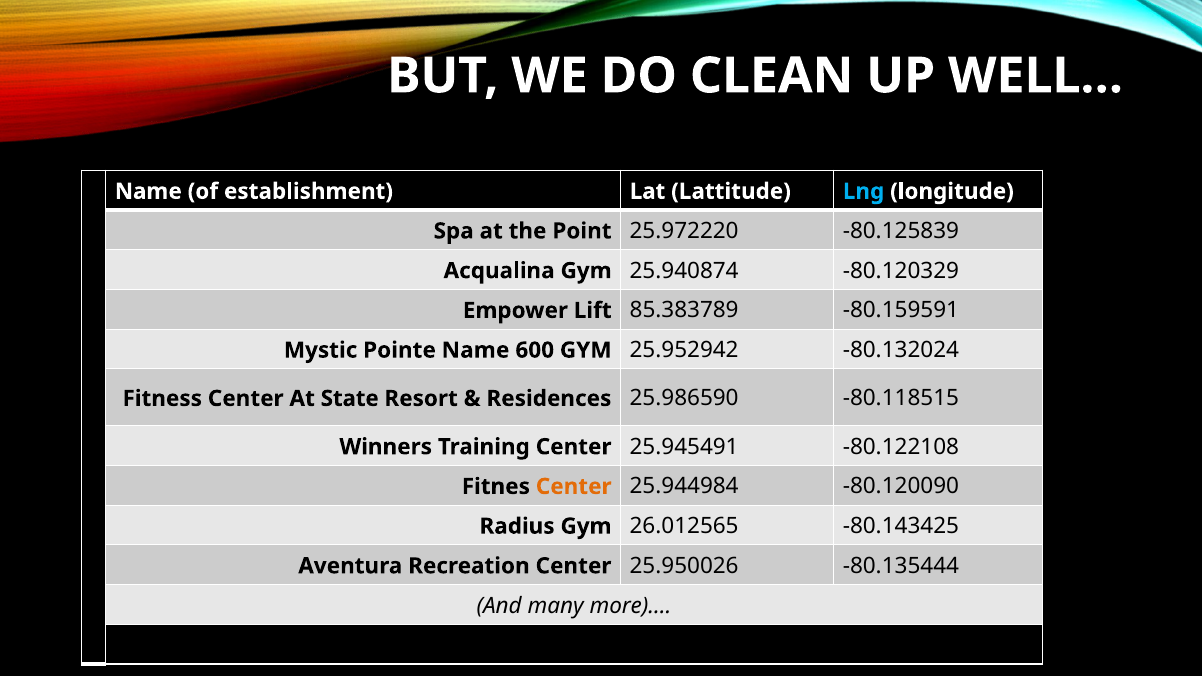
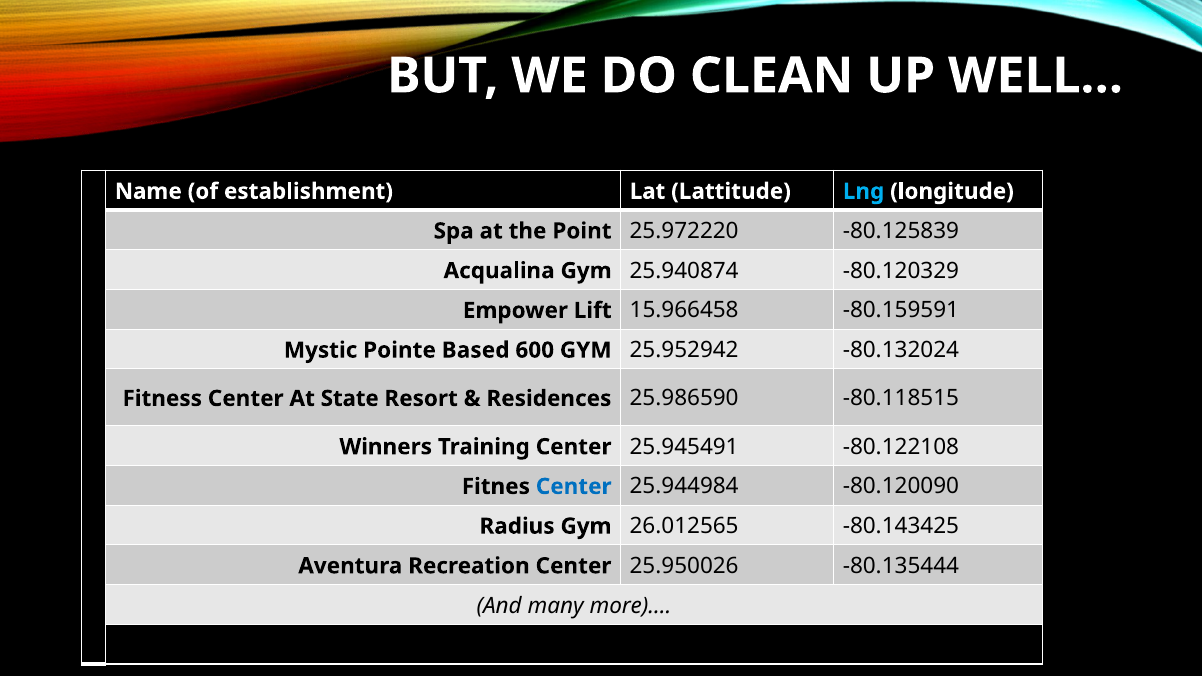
85.383789: 85.383789 -> 15.966458 (684, 311)
Pointe Name: Name -> Based (476, 350)
Center colour: orange -> blue (574, 487)
